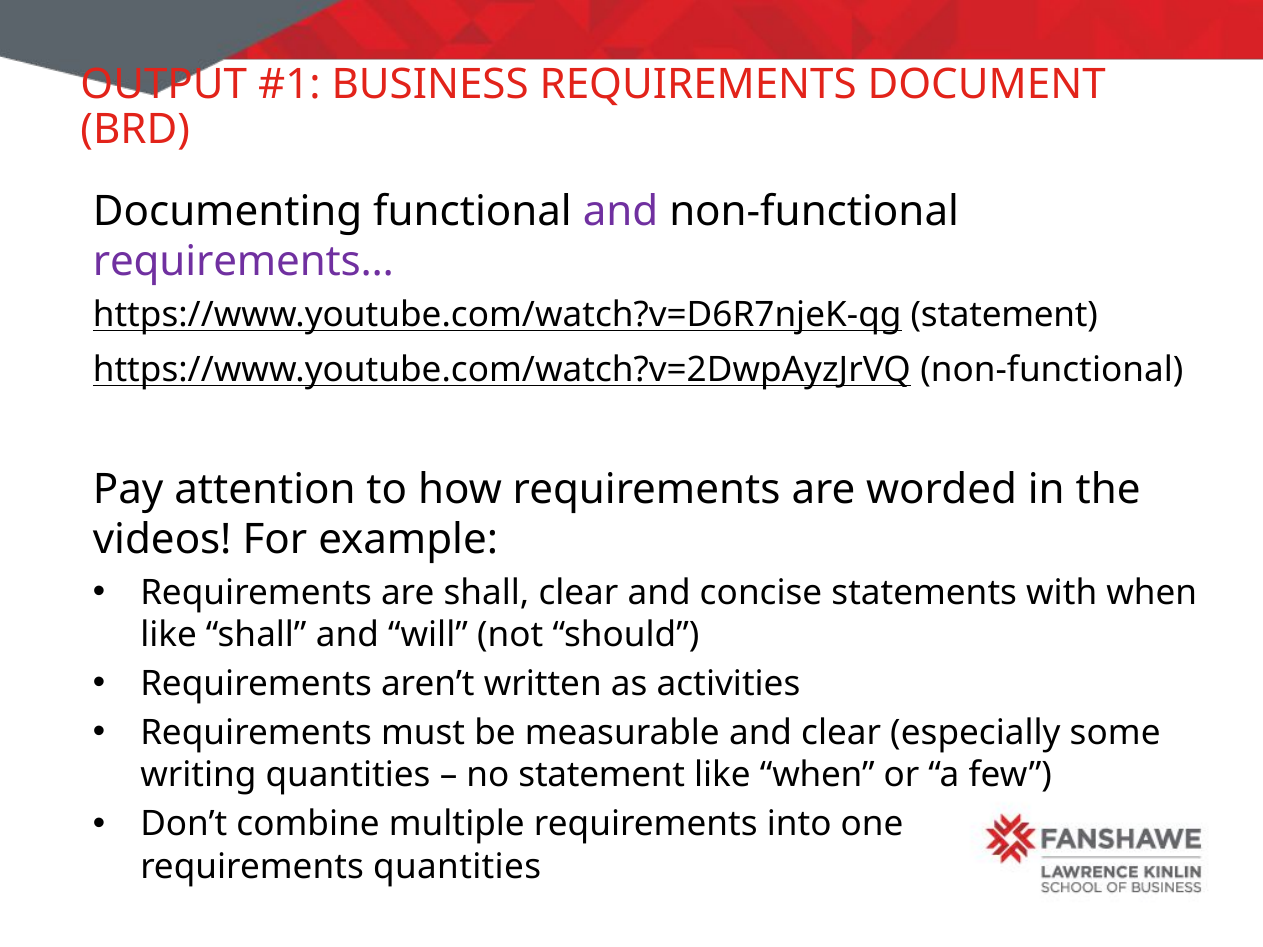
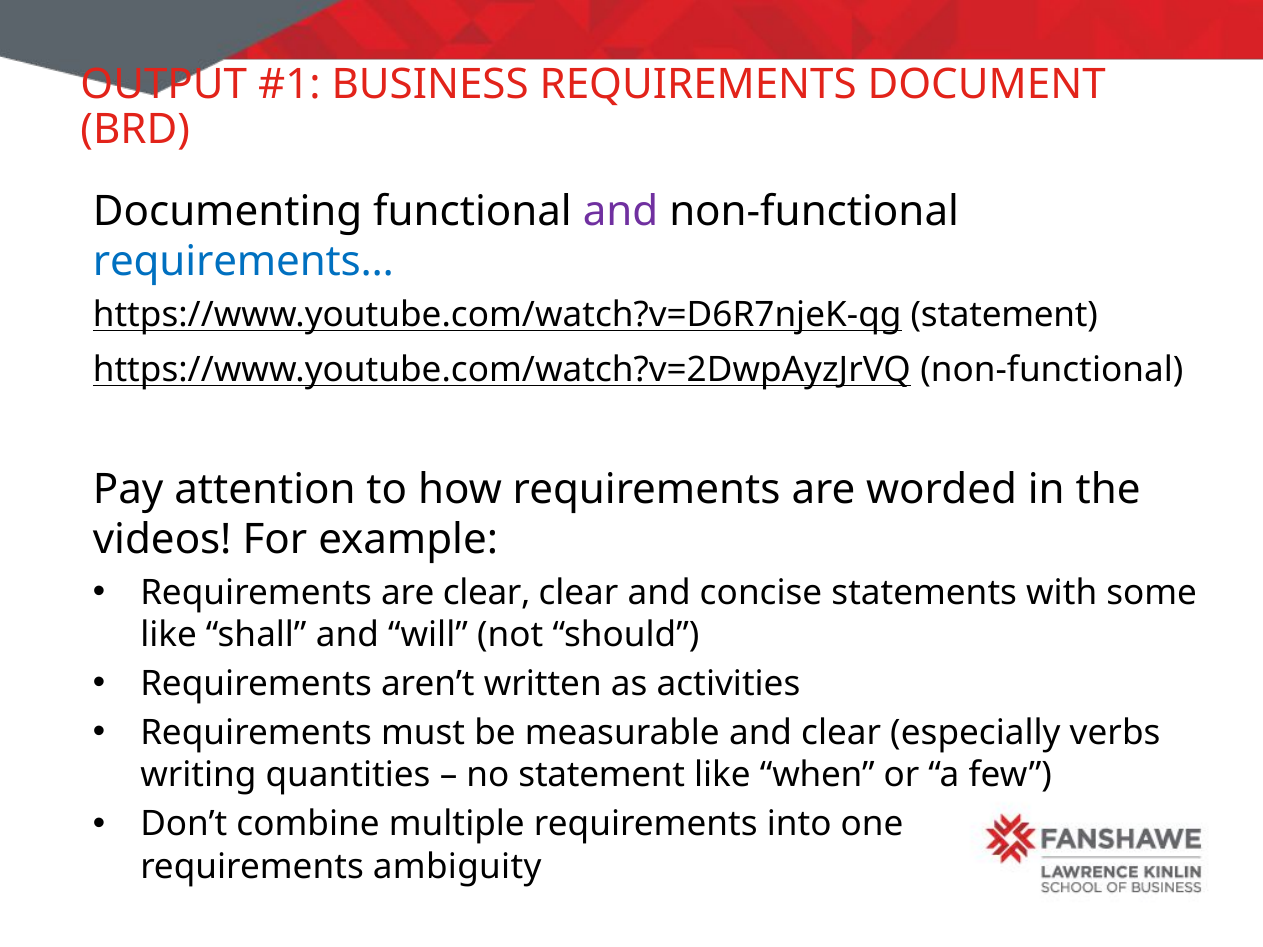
requirements… colour: purple -> blue (243, 262)
are shall: shall -> clear (487, 593)
with when: when -> some (1152, 593)
some: some -> verbs (1115, 733)
requirements quantities: quantities -> ambiguity (457, 867)
